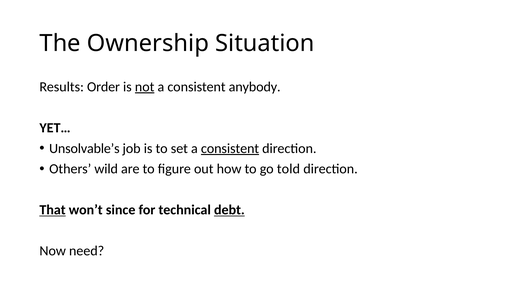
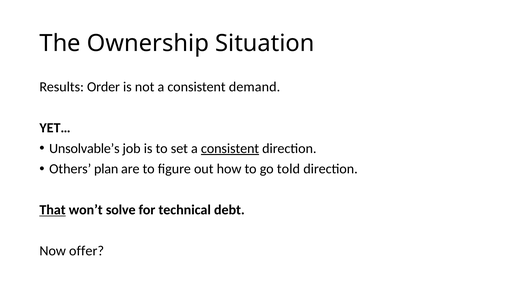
not underline: present -> none (145, 87)
anybody: anybody -> demand (255, 87)
wild: wild -> plan (106, 169)
since: since -> solve (121, 210)
debt underline: present -> none (229, 210)
need: need -> offer (87, 251)
